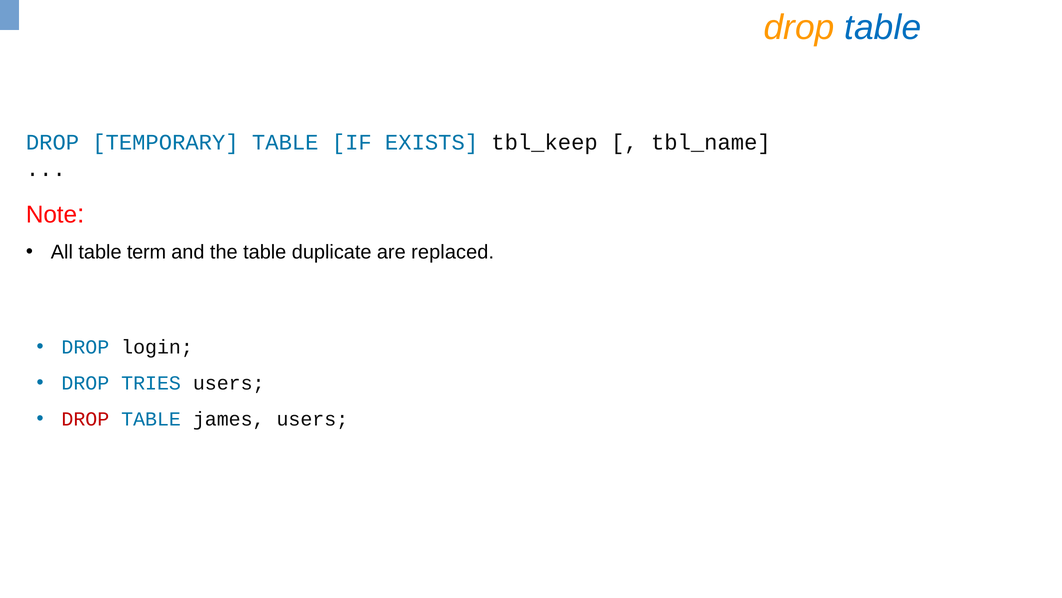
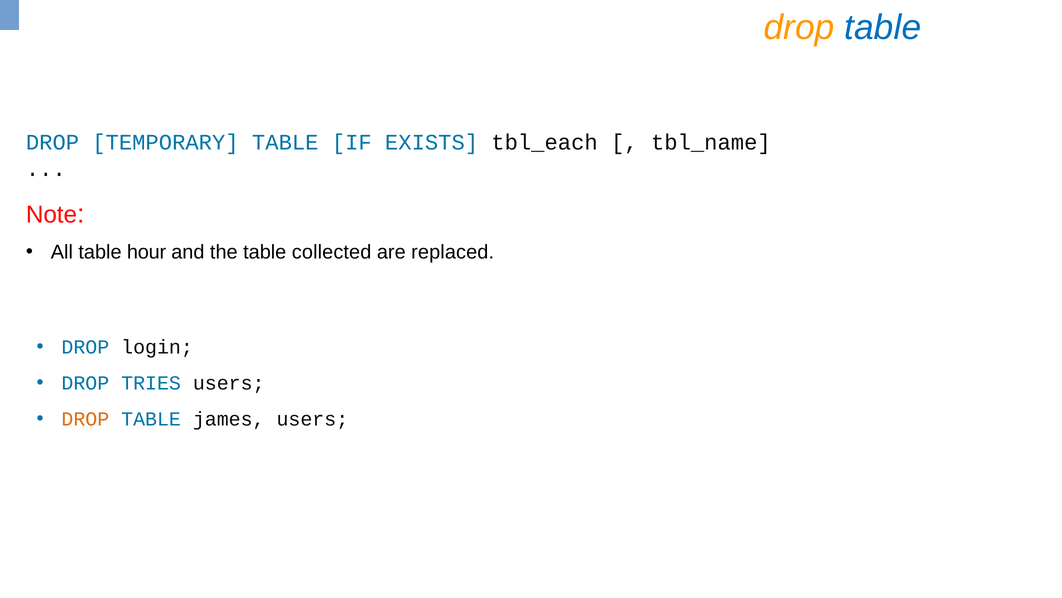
tbl_keep: tbl_keep -> tbl_each (545, 142)
term: term -> hour (147, 252)
duplicate: duplicate -> collected (332, 252)
DROP colour: red -> orange (85, 419)
